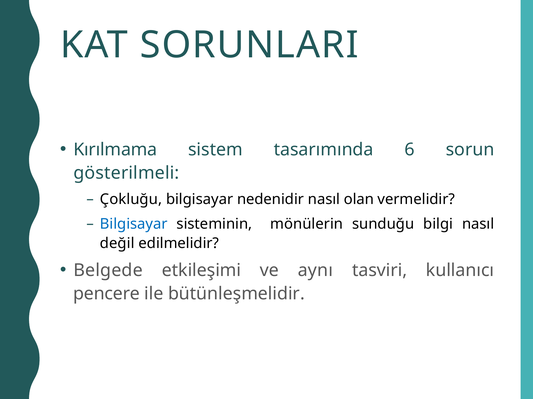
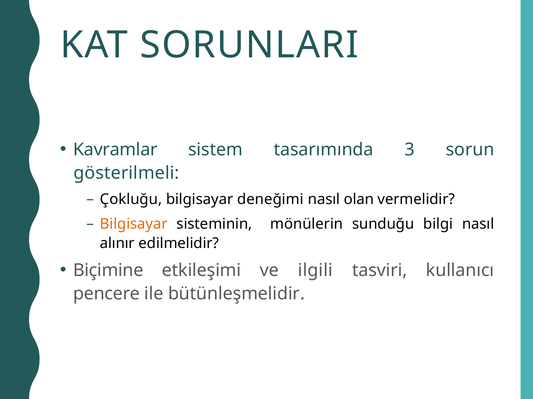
Kırılmama: Kırılmama -> Kavramlar (115, 150)
6: 6 -> 3 (410, 150)
nedenidir: nedenidir -> deneğimi (270, 200)
Bilgisayar colour: blue -> orange (134, 224)
değil: değil -> alınır (117, 244)
Belgede: Belgede -> Biçimine (108, 271)
aynı: aynı -> ilgili (315, 271)
